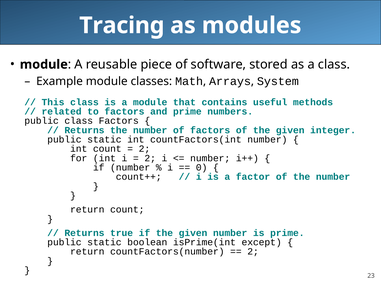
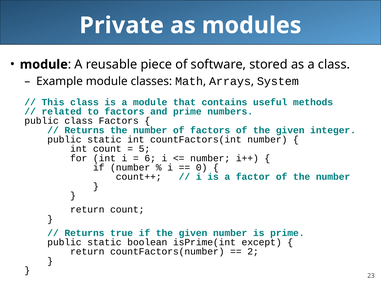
Tracing: Tracing -> Private (122, 25)
2: 2 -> 5 (144, 149)
2: 2 -> 6 (150, 158)
